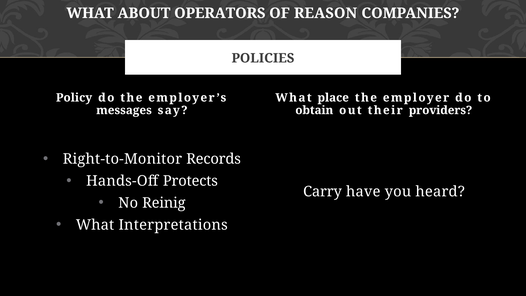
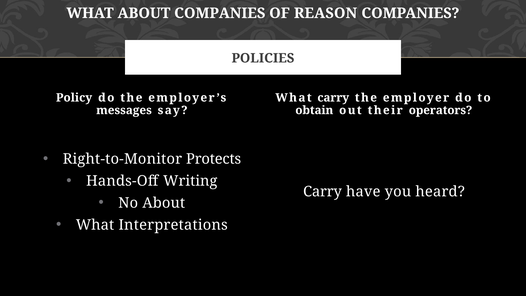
ABOUT OPERATORS: OPERATORS -> COMPANIES (220, 13)
What place: place -> carry (333, 98)
providers: providers -> operators (441, 110)
Records: Records -> Protects (214, 159)
Protects: Protects -> Writing (190, 181)
No Reinig: Reinig -> About (164, 203)
